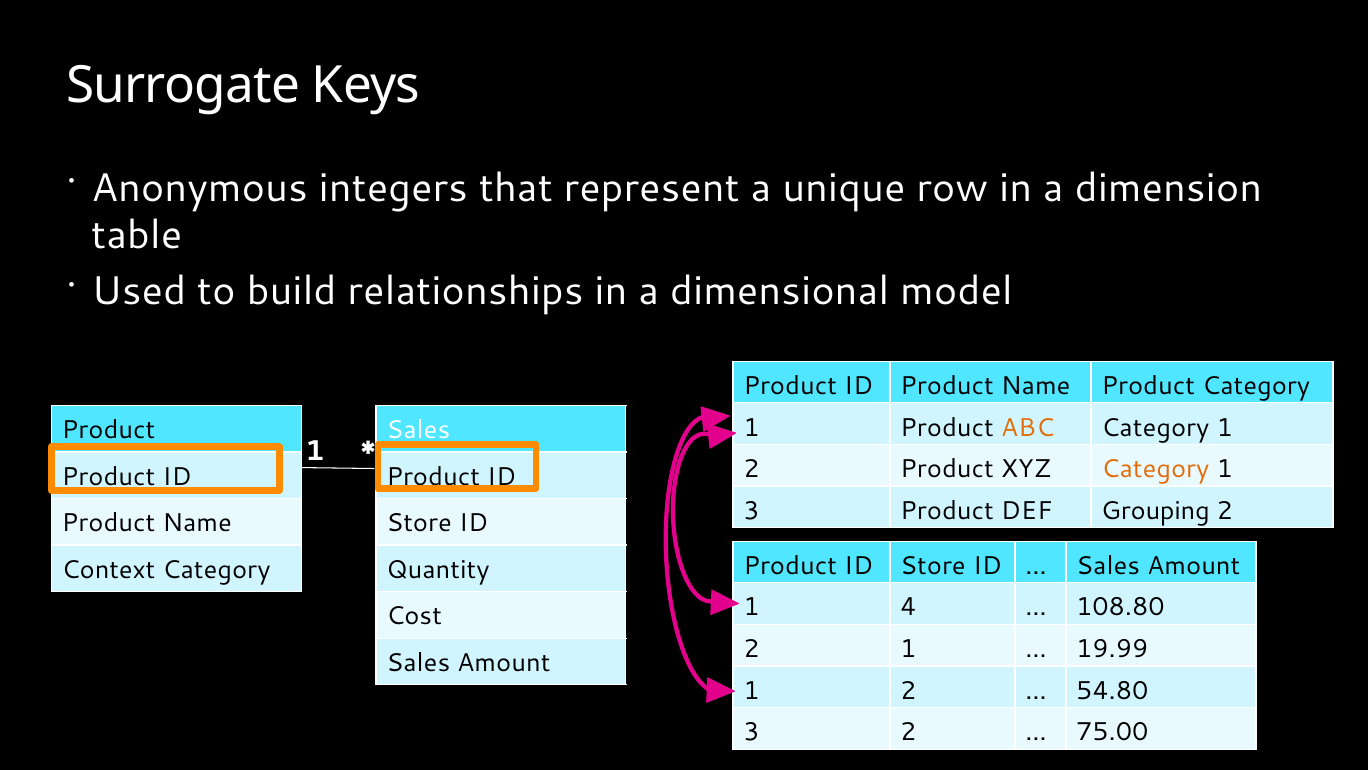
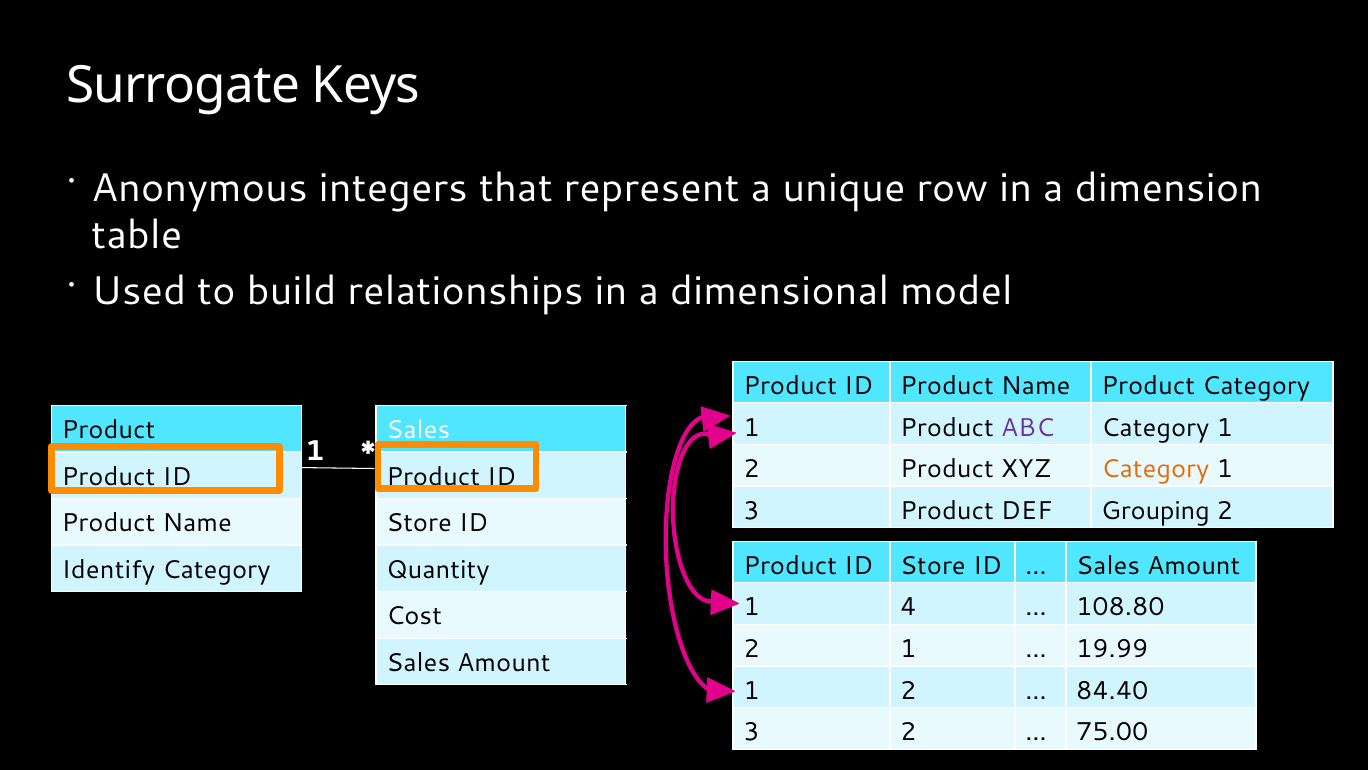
ABC colour: orange -> purple (1027, 427)
Context: Context -> Identify (108, 569)
54.80: 54.80 -> 84.40 (1112, 690)
